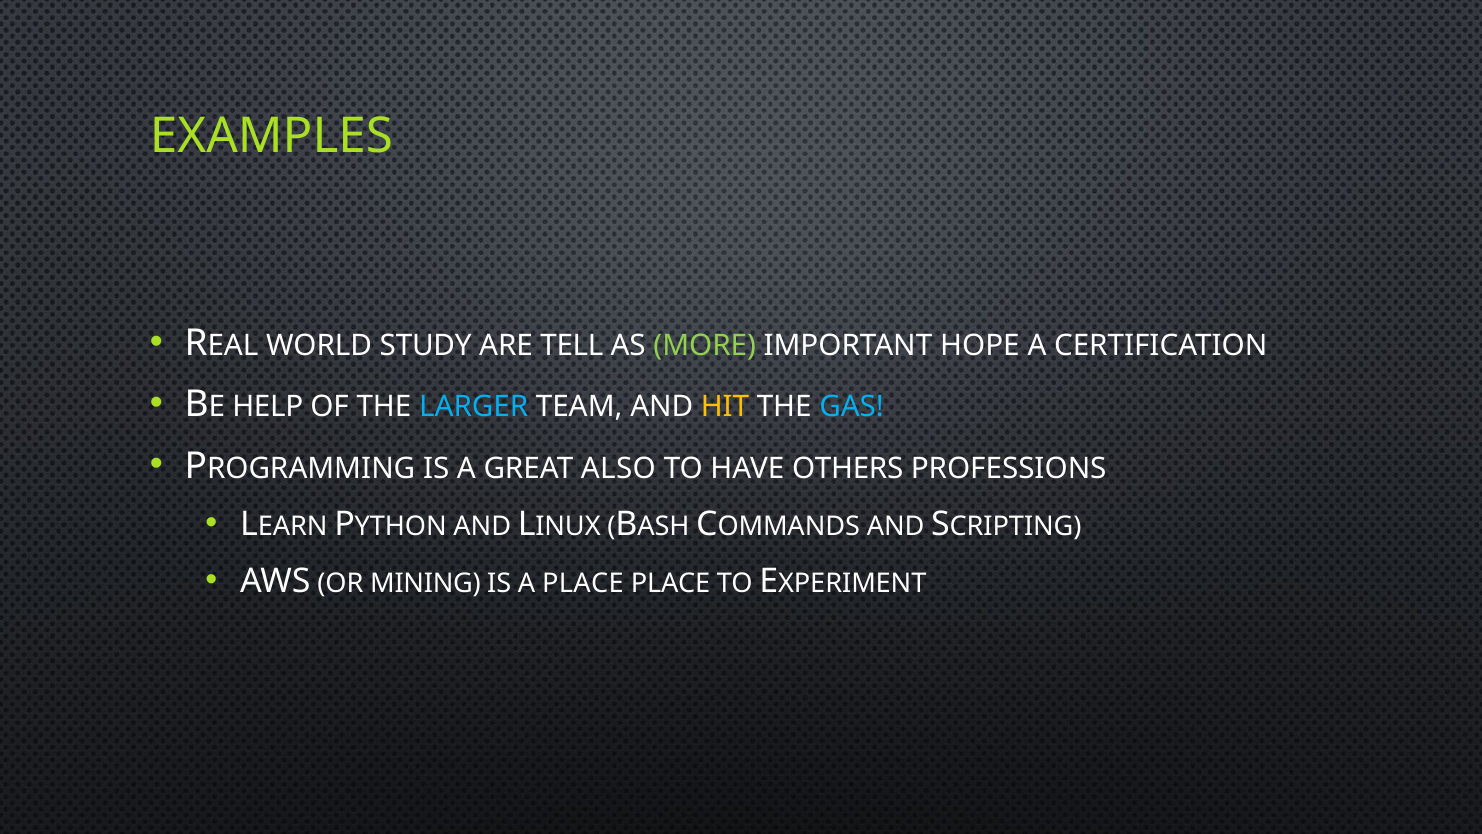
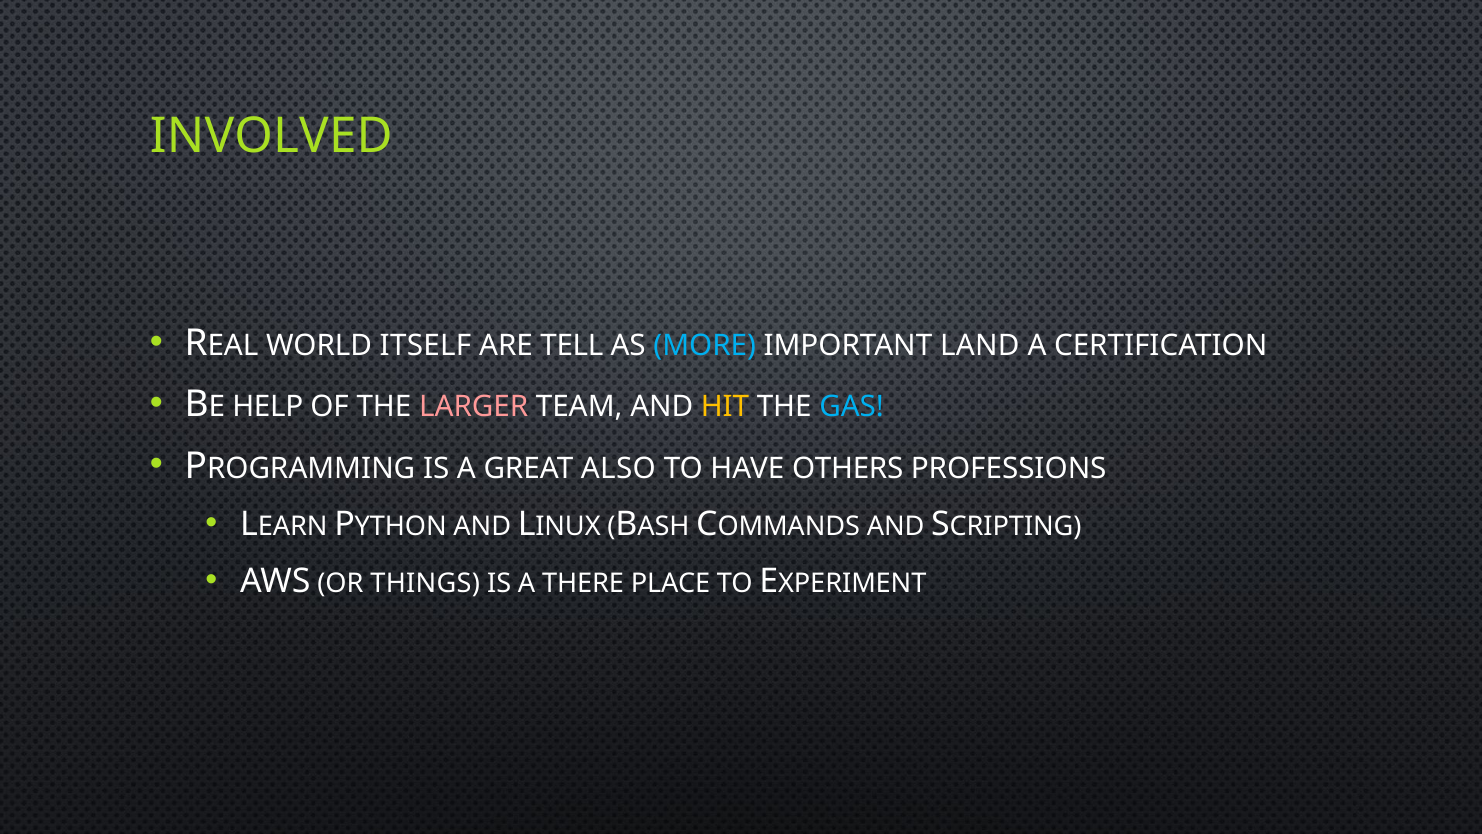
EXAMPLES: EXAMPLES -> INVOLVED (271, 136)
STUDY: STUDY -> ITSELF (425, 346)
MORE colour: light green -> light blue (705, 346)
HOPE: HOPE -> LAND (980, 346)
LARGER colour: light blue -> pink (474, 407)
MINING: MINING -> THINGS (425, 583)
A PLACE: PLACE -> THERE (583, 583)
